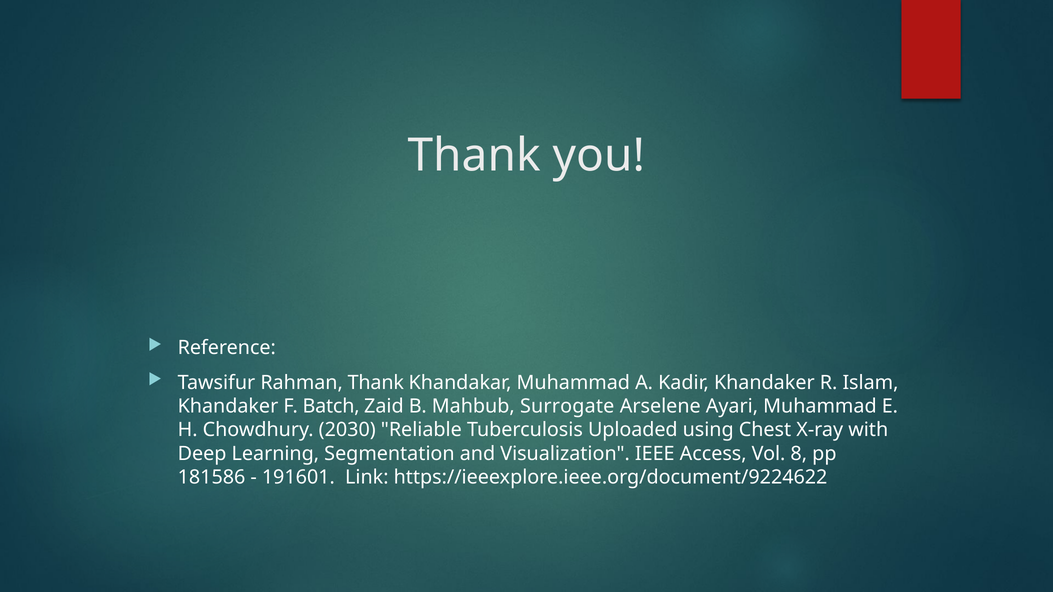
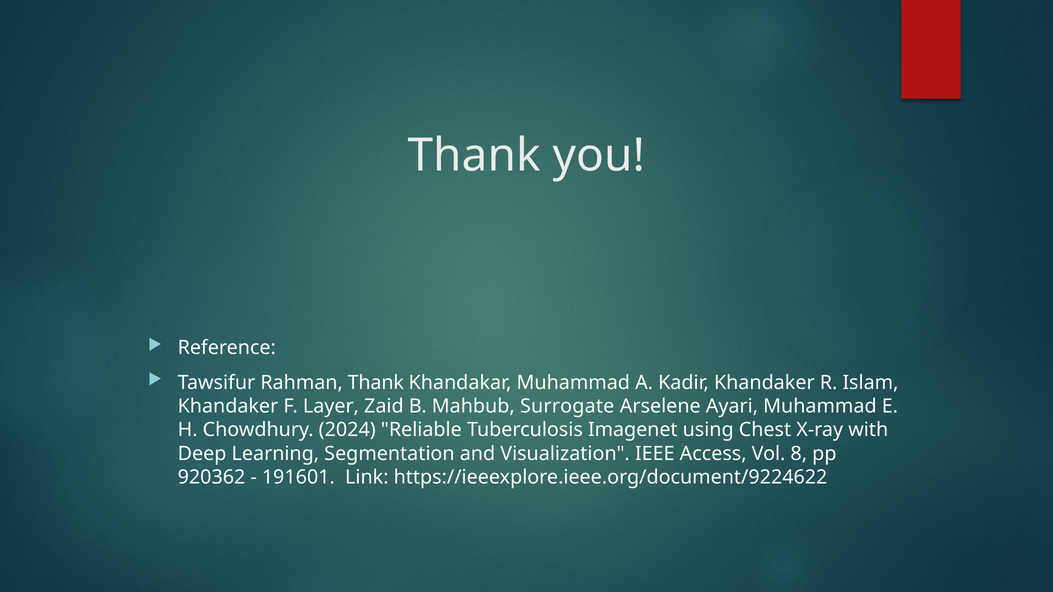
Batch: Batch -> Layer (331, 406)
2030: 2030 -> 2024 (347, 430)
Uploaded: Uploaded -> Imagenet (633, 430)
181586: 181586 -> 920362 (212, 477)
